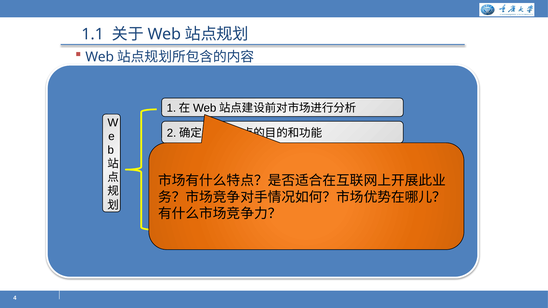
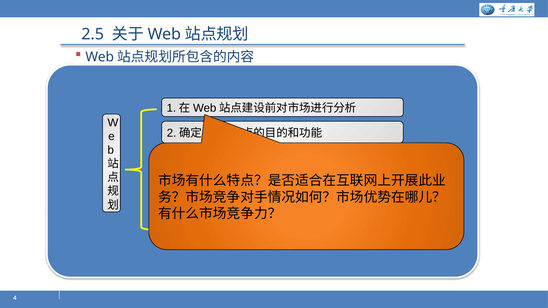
1.1: 1.1 -> 2.5 (93, 34)
